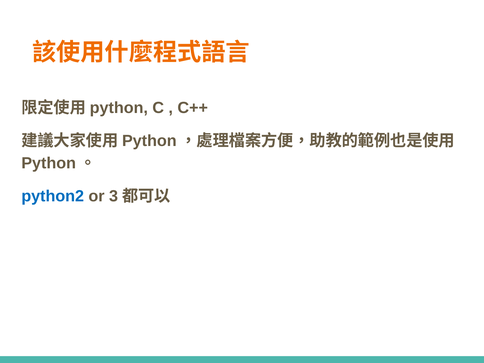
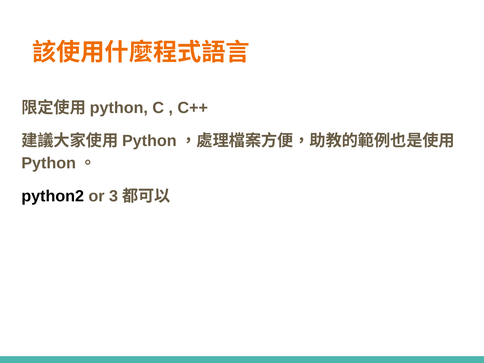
python2 colour: blue -> black (53, 196)
